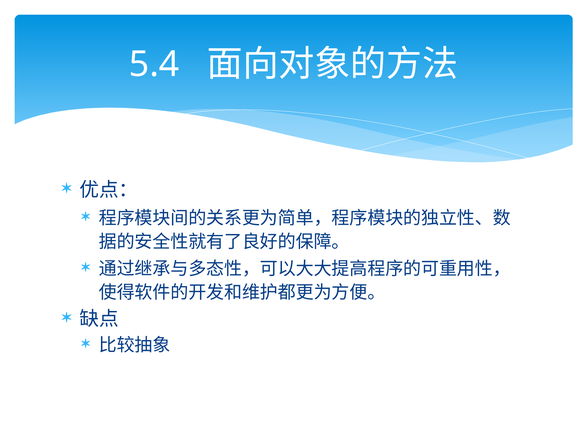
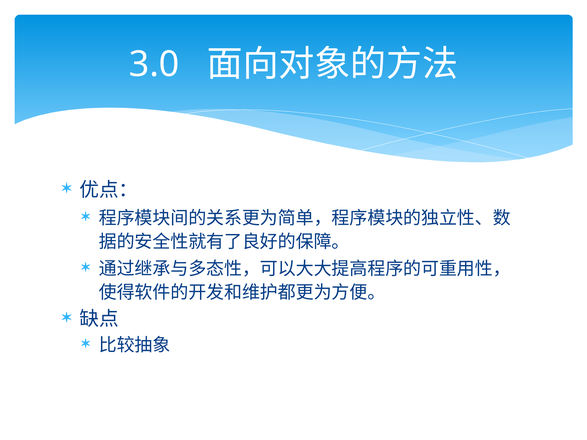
5.4: 5.4 -> 3.0 (154, 64)
